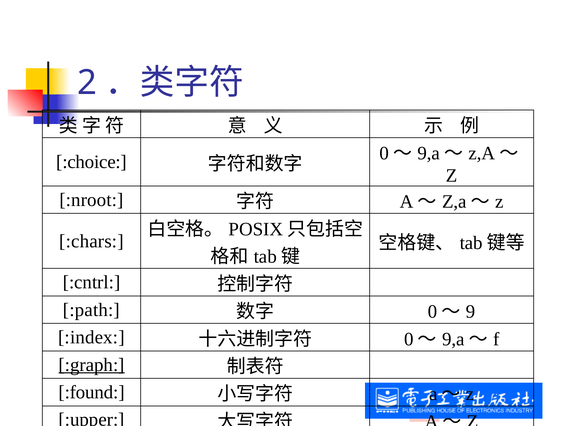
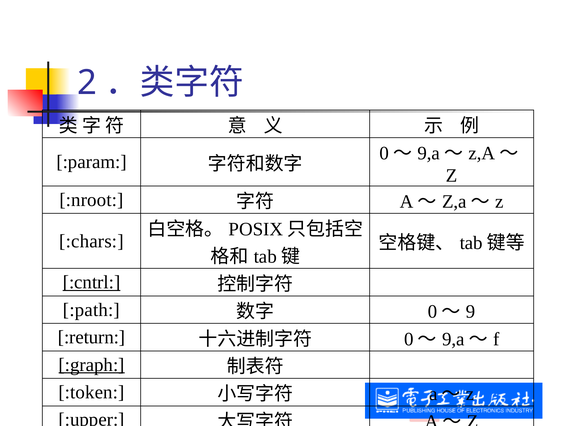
:choice: :choice -> :param (92, 162)
:cntrl underline: none -> present (92, 282)
:index: :index -> :return (92, 337)
:found: :found -> :token (92, 392)
